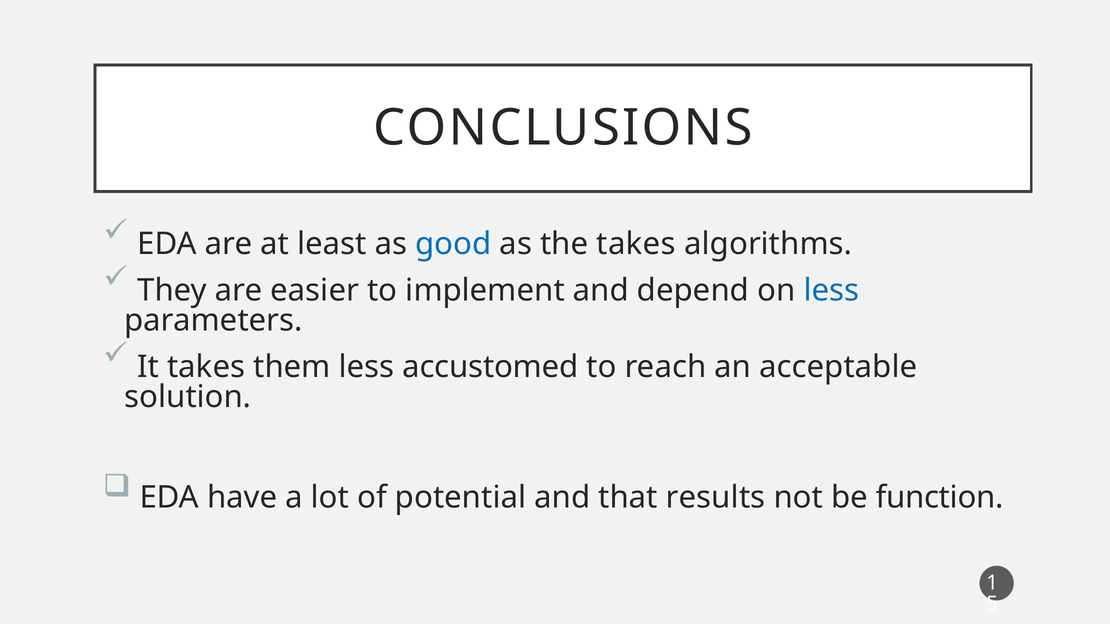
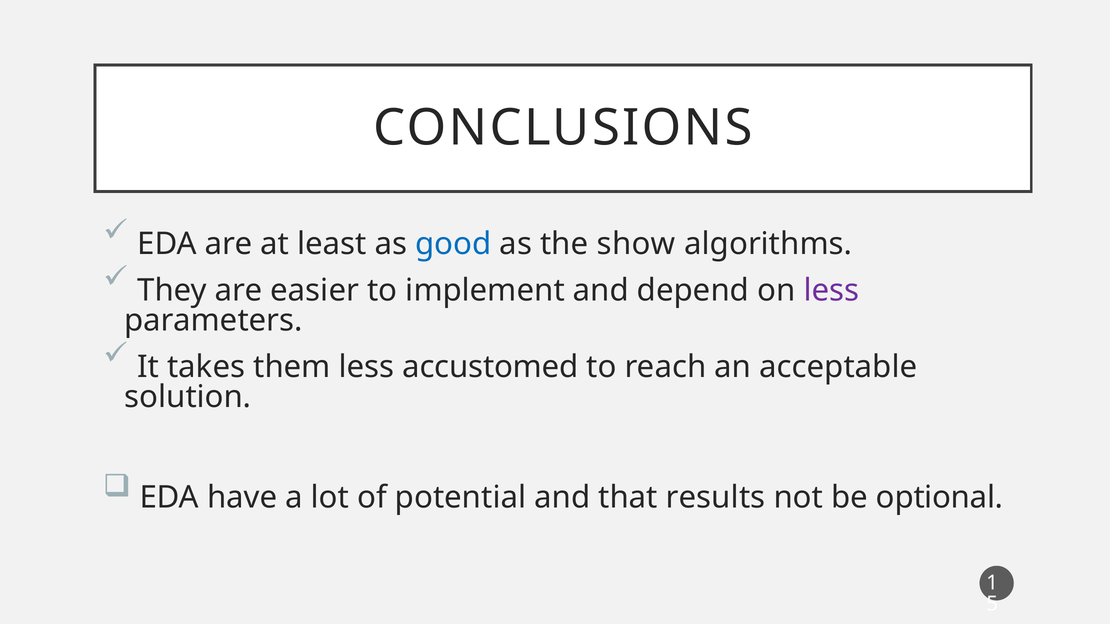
the takes: takes -> show (636, 244)
less colour: blue -> purple (831, 291)
function: function -> optional (940, 498)
